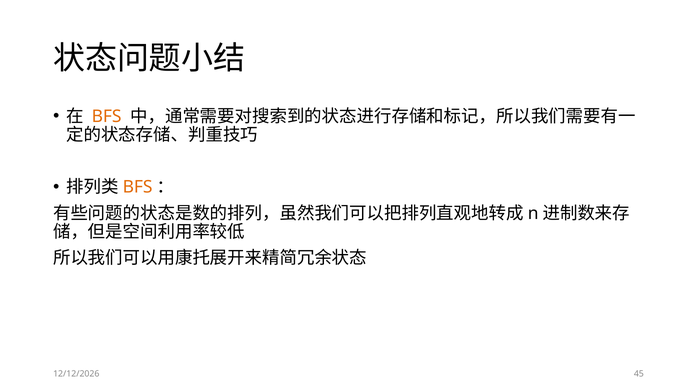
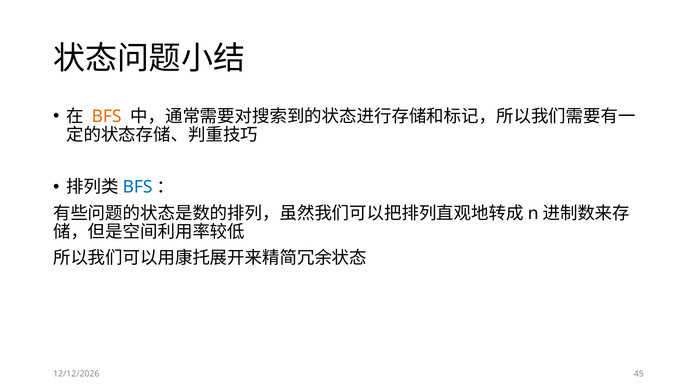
BFS colour: orange -> blue (138, 187)
